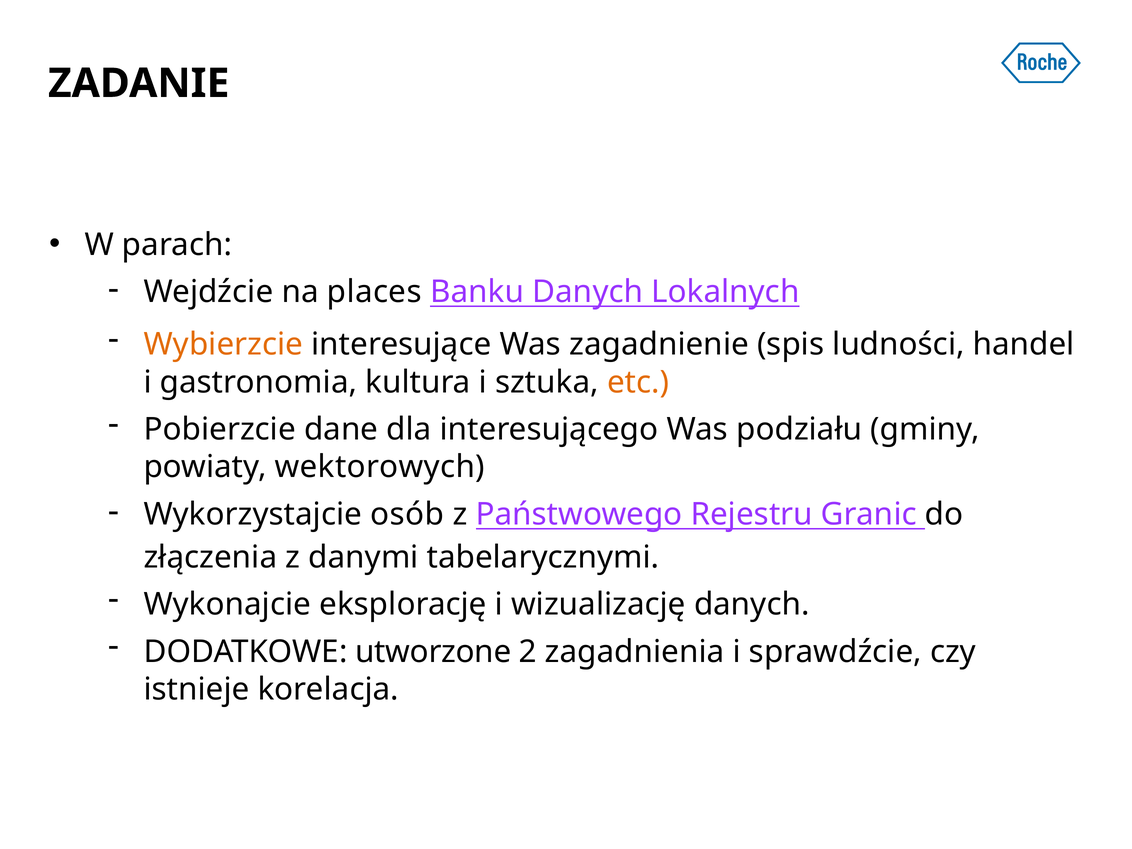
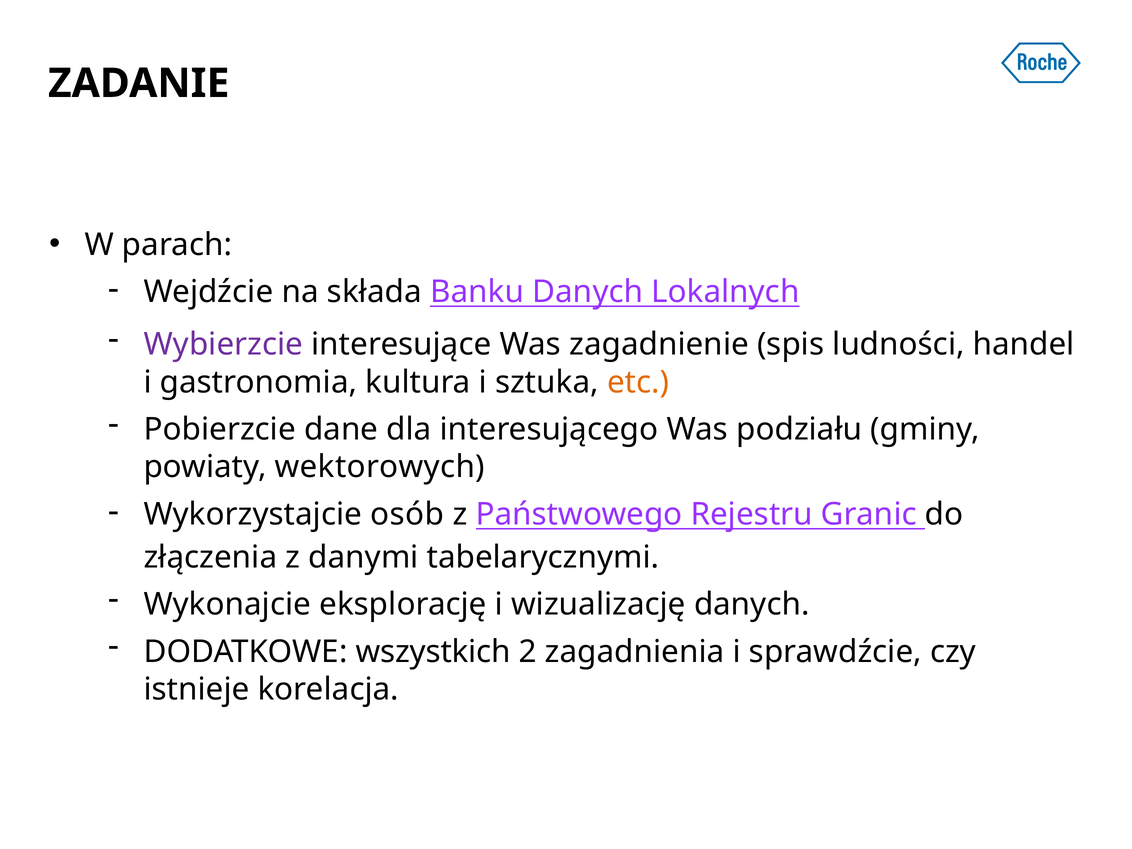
places: places -> składa (374, 292)
Wybierzcie colour: orange -> purple (223, 344)
utworzone: utworzone -> wszystkich (433, 652)
